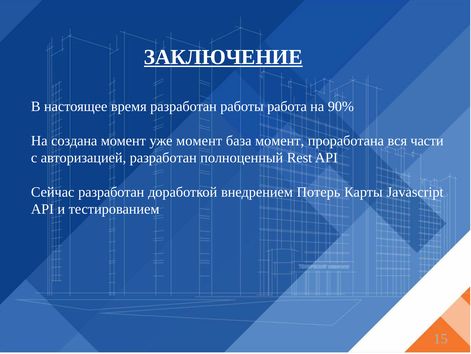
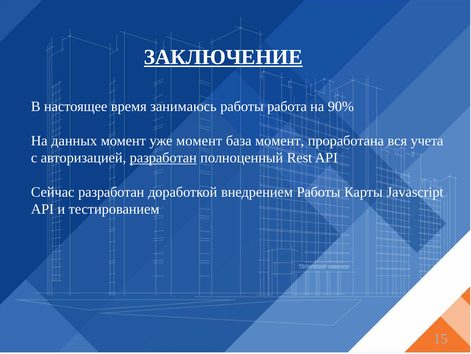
время разработан: разработан -> занимаюсь (183, 106)
создана: создана -> данных (74, 141)
части: части -> учета (427, 141)
разработан underline: none -> present (163, 158)
внедрением Потерь: Потерь -> Работы (319, 192)
